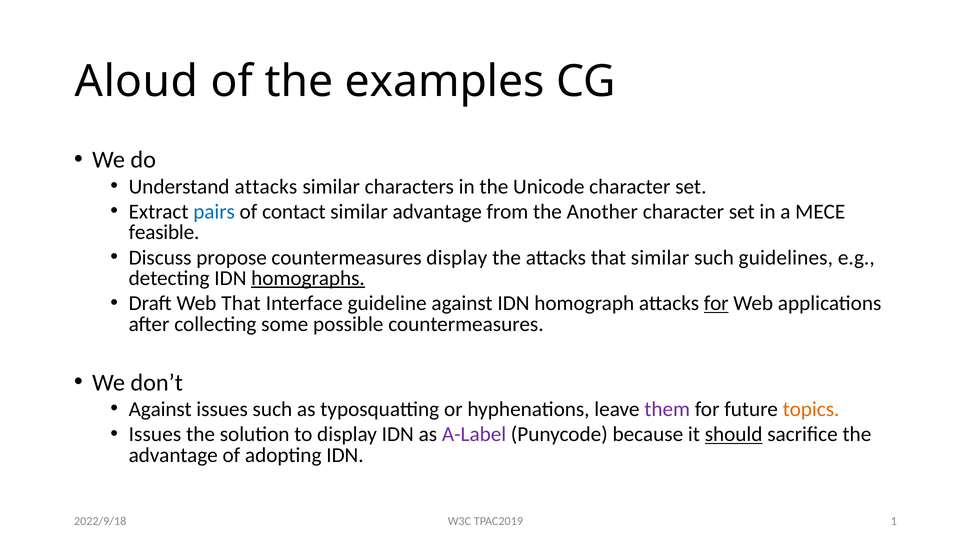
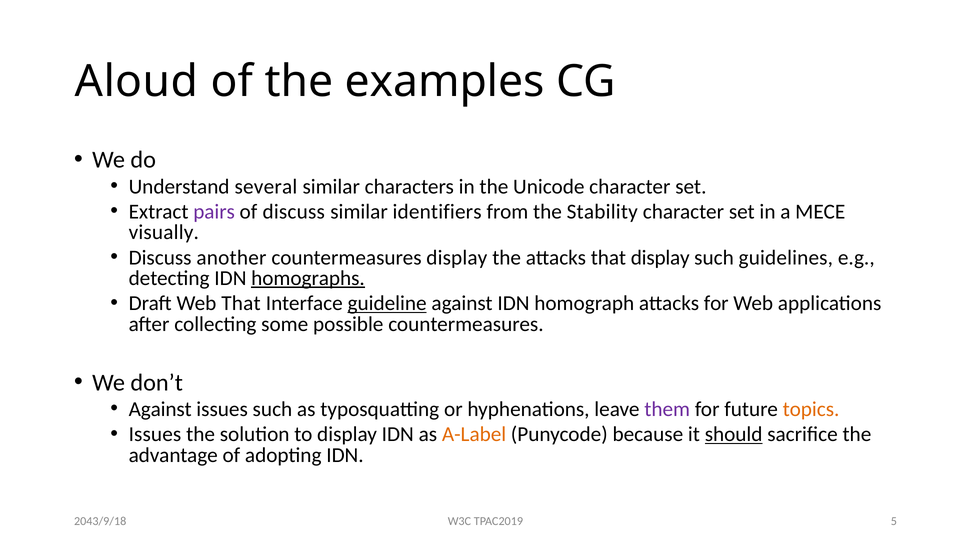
Understand attacks: attacks -> several (266, 187)
pairs colour: blue -> purple (214, 212)
of contact: contact -> discuss (294, 212)
similar advantage: advantage -> identifiers (437, 212)
Another: Another -> Stability (602, 212)
feasible: feasible -> visually (164, 232)
propose: propose -> another (231, 258)
that similar: similar -> display (660, 258)
guideline underline: none -> present (387, 303)
for underline: present -> none (716, 303)
A-Label colour: purple -> orange (474, 435)
2022/9/18: 2022/9/18 -> 2043/9/18 (100, 522)
1: 1 -> 5 (894, 521)
